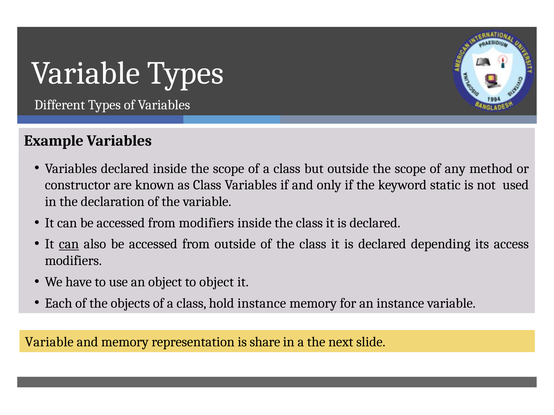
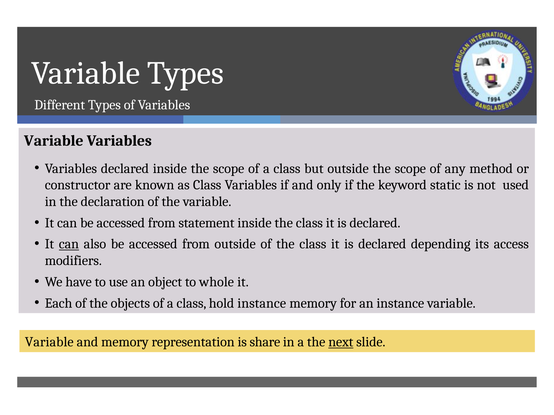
Example: Example -> Variable (54, 141)
from modifiers: modifiers -> statement (206, 223)
to object: object -> whole (217, 282)
next underline: none -> present (341, 342)
